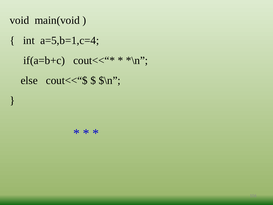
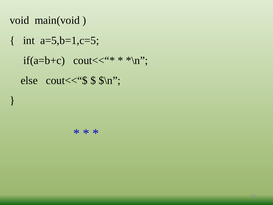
a=5,b=1,c=4: a=5,b=1,c=4 -> a=5,b=1,c=5 (70, 40)
